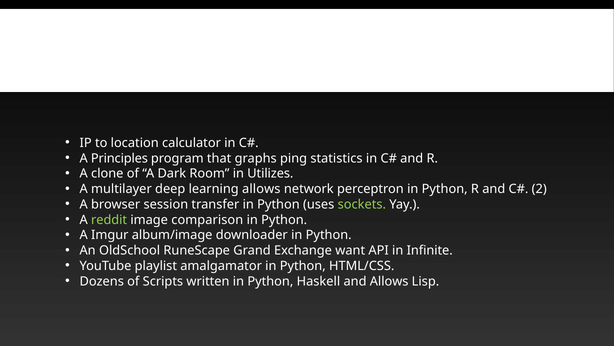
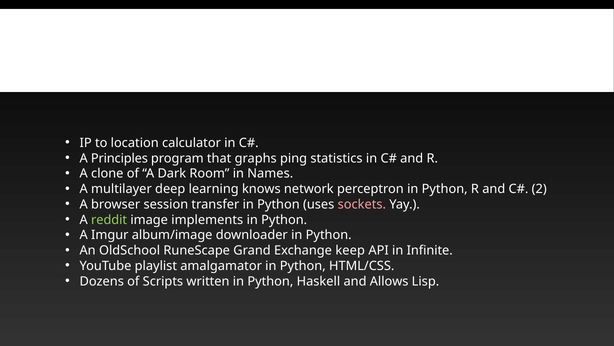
Utilizes: Utilizes -> Names (270, 173)
learning allows: allows -> knows (261, 189)
sockets colour: light green -> pink (362, 204)
comparison: comparison -> implements (207, 219)
want: want -> keep (350, 250)
